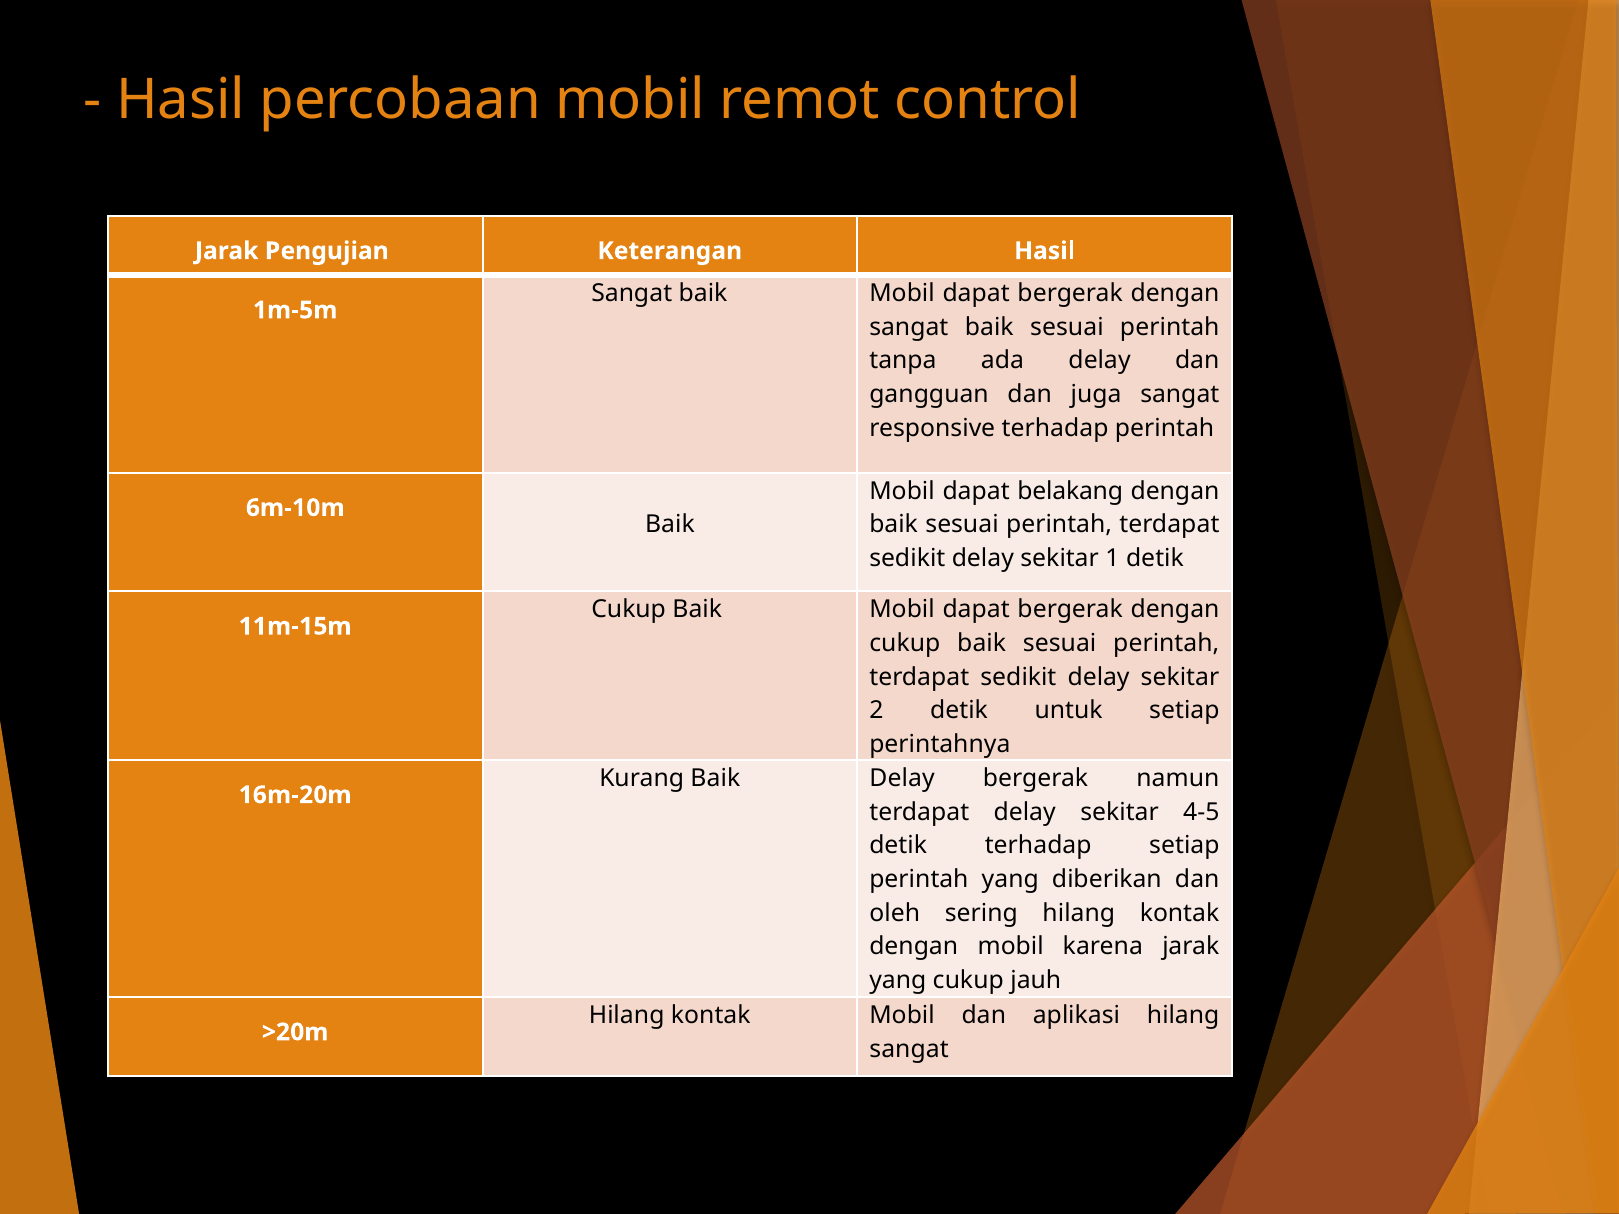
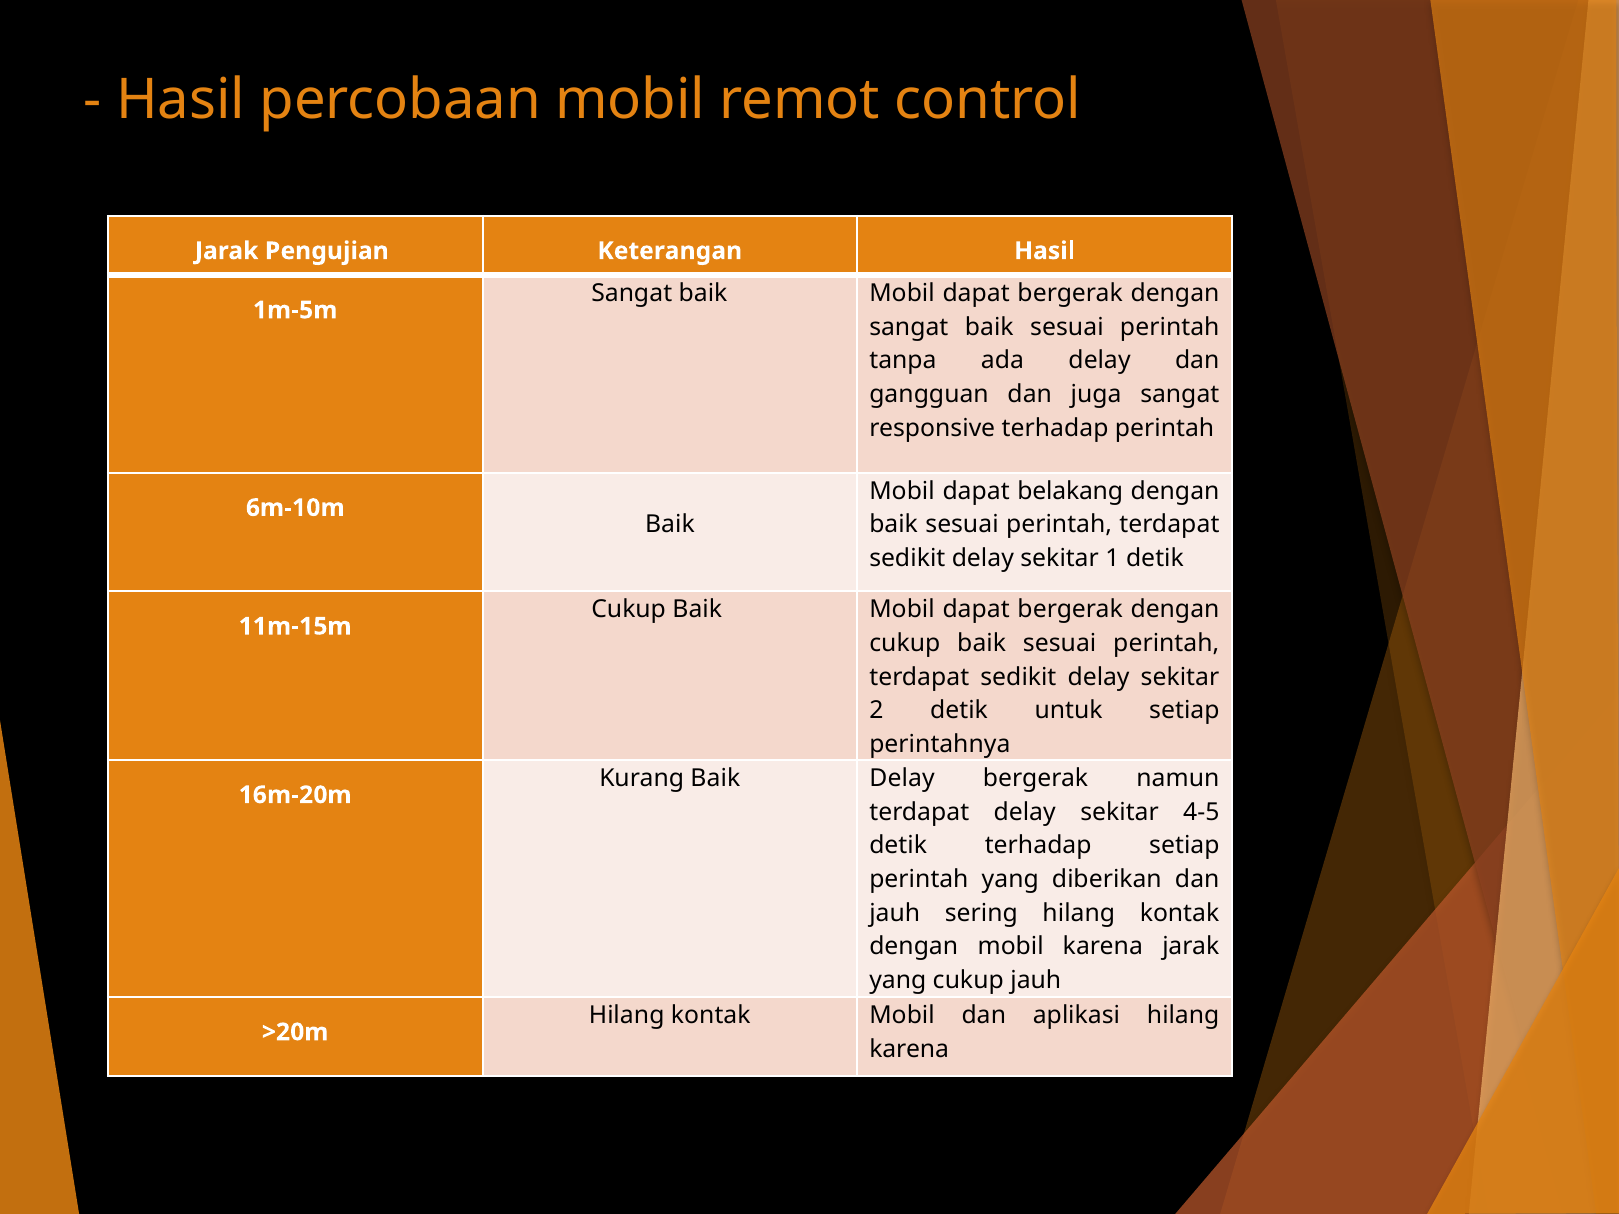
oleh: oleh -> jauh (895, 913)
sangat: sangat -> karena (909, 1049)
